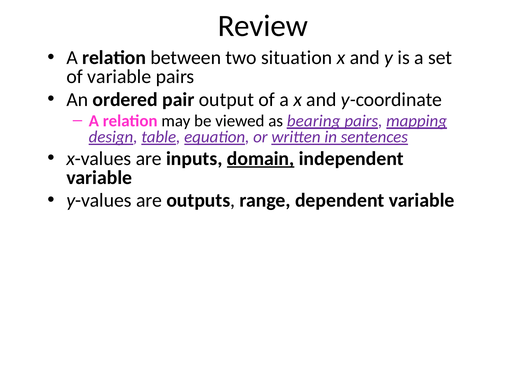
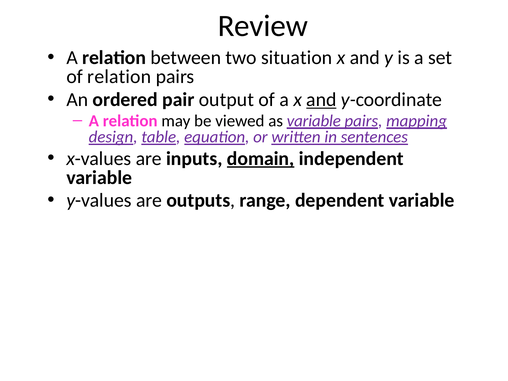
of variable: variable -> relation (119, 77)
and underline: none -> present (321, 100)
as bearing: bearing -> variable (314, 121)
